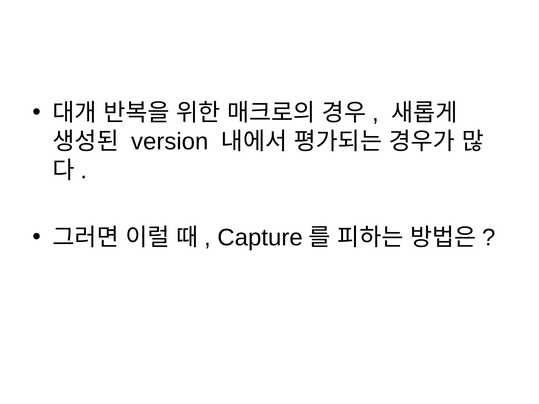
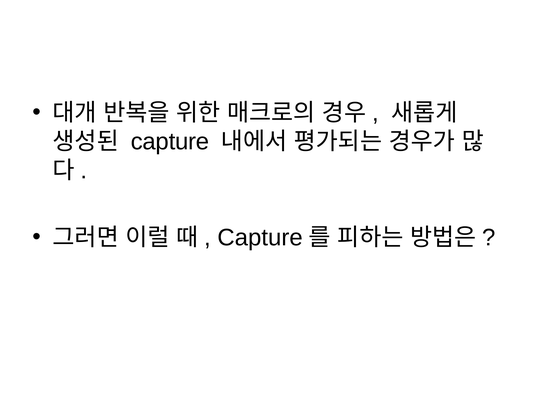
version: version -> capture (170, 142)
